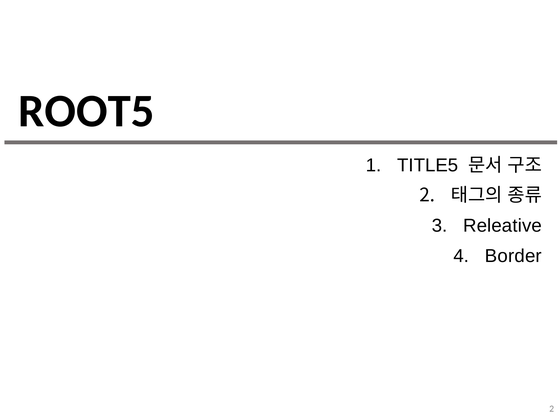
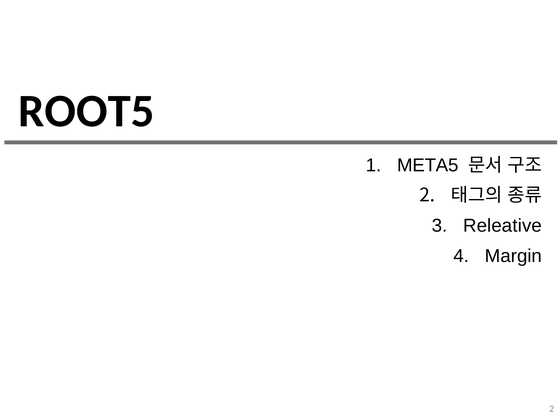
TITLE5: TITLE5 -> META5 (428, 165)
Border: Border -> Margin (513, 256)
